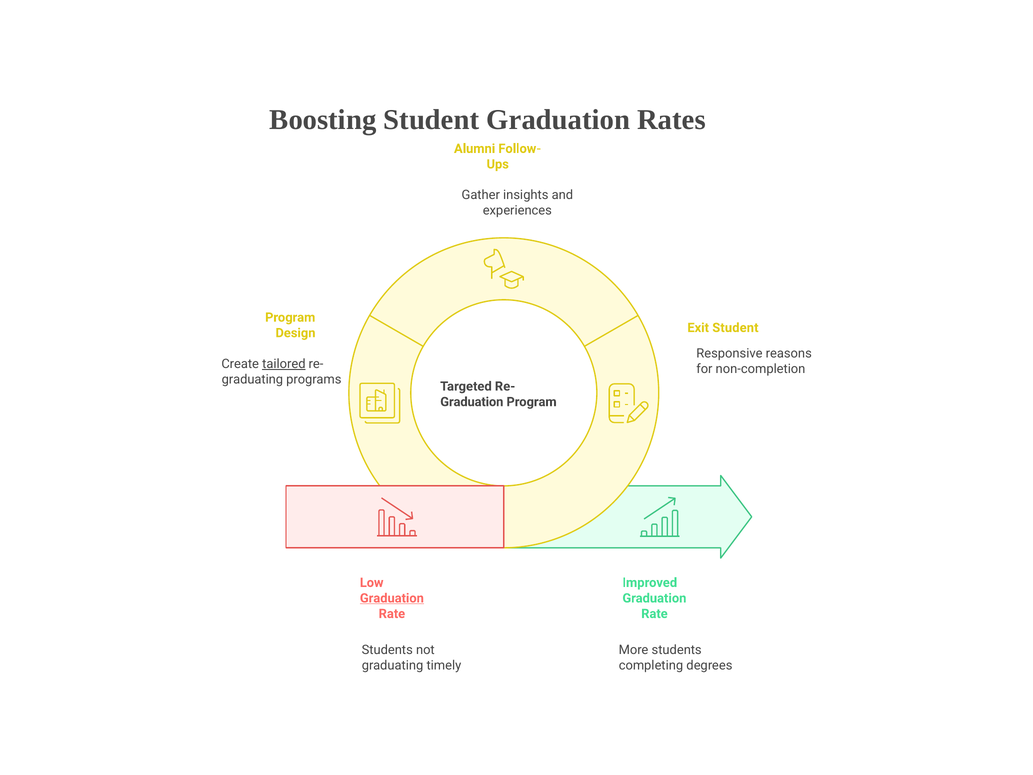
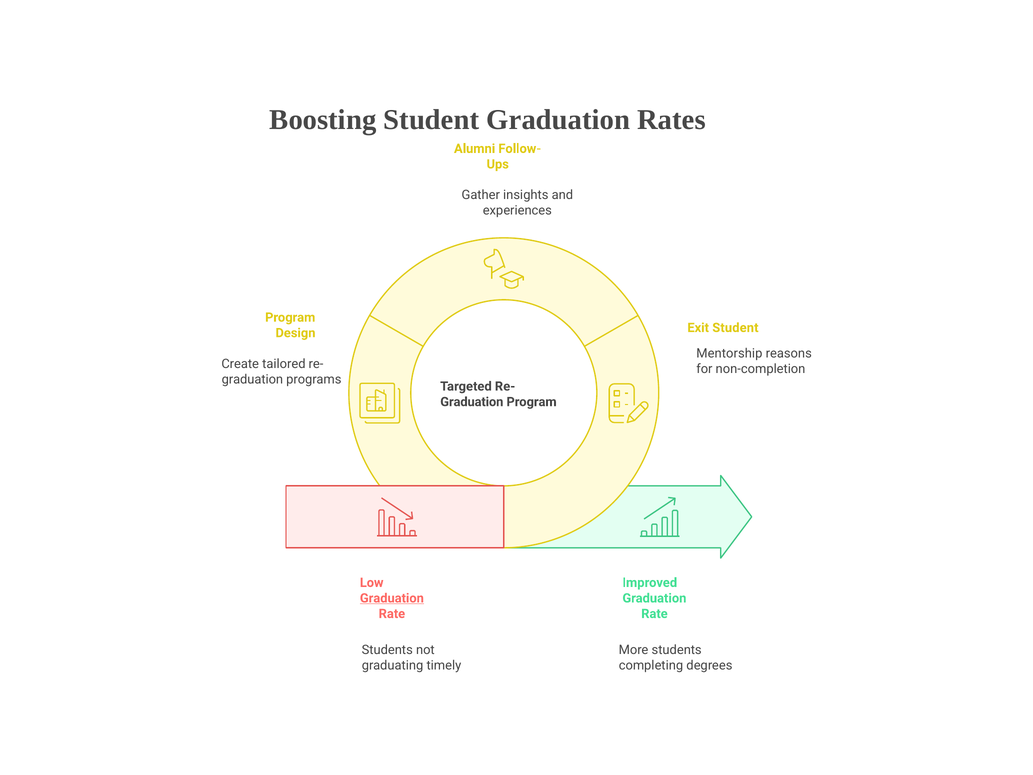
Responsive: Responsive -> Mentorship (729, 353)
tailored underline: present -> none (284, 364)
graduating: graduating -> graduation (252, 379)
